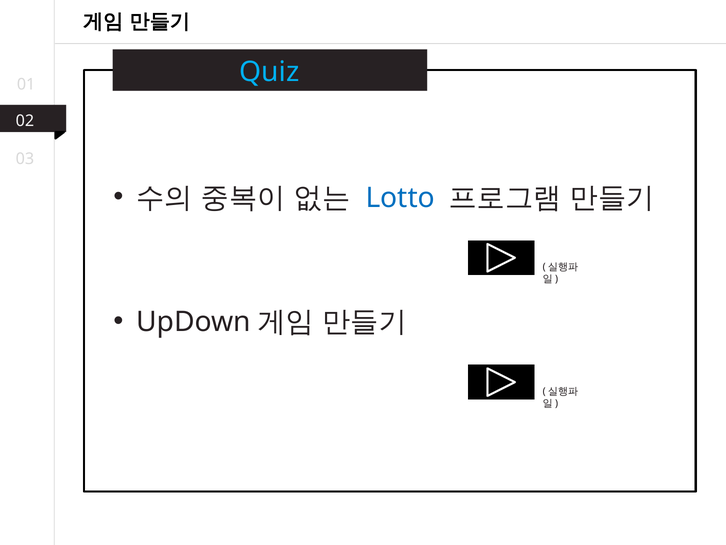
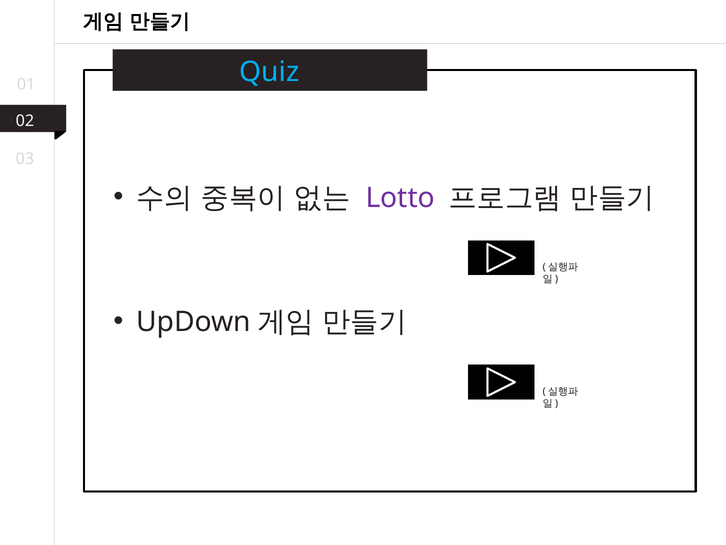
Lotto colour: blue -> purple (400, 198)
